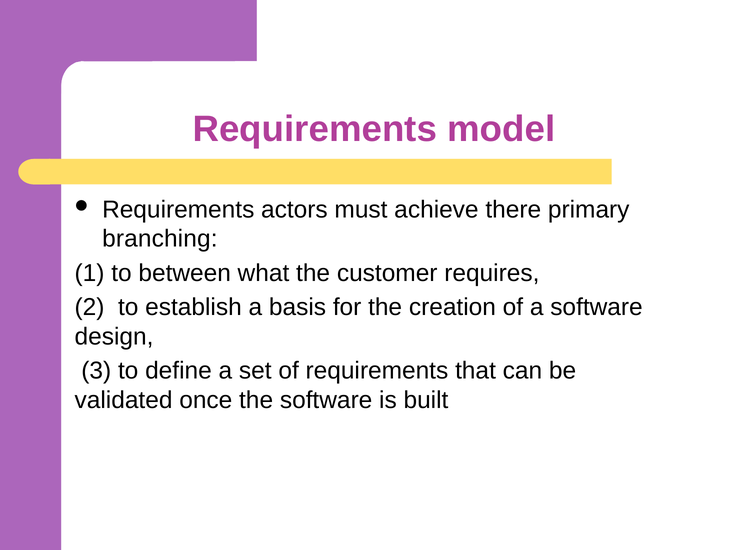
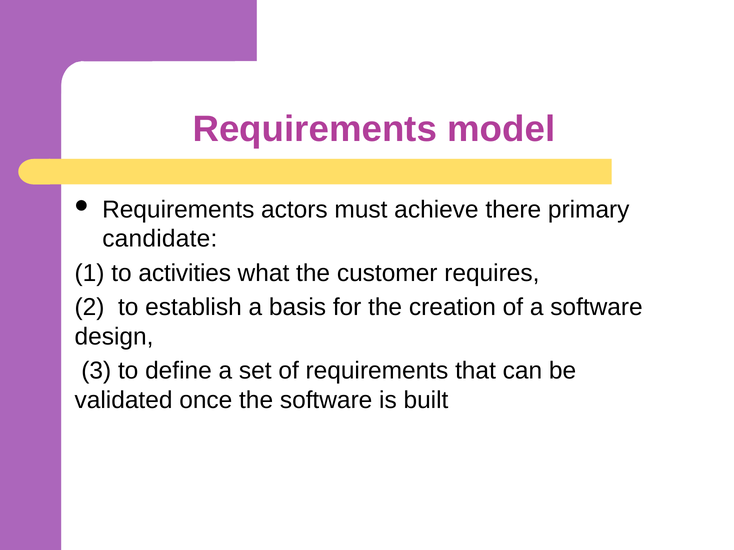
branching: branching -> candidate (160, 239)
between: between -> activities (185, 273)
